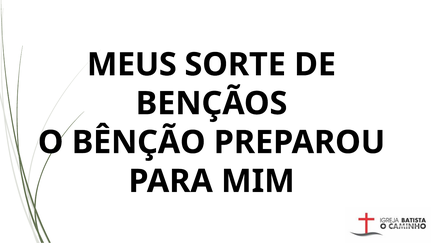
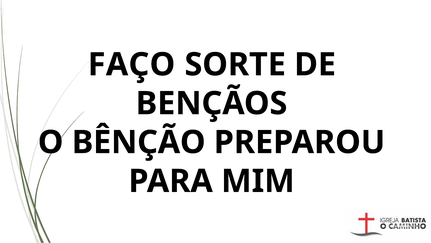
MEUS: MEUS -> FAÇO (131, 64)
